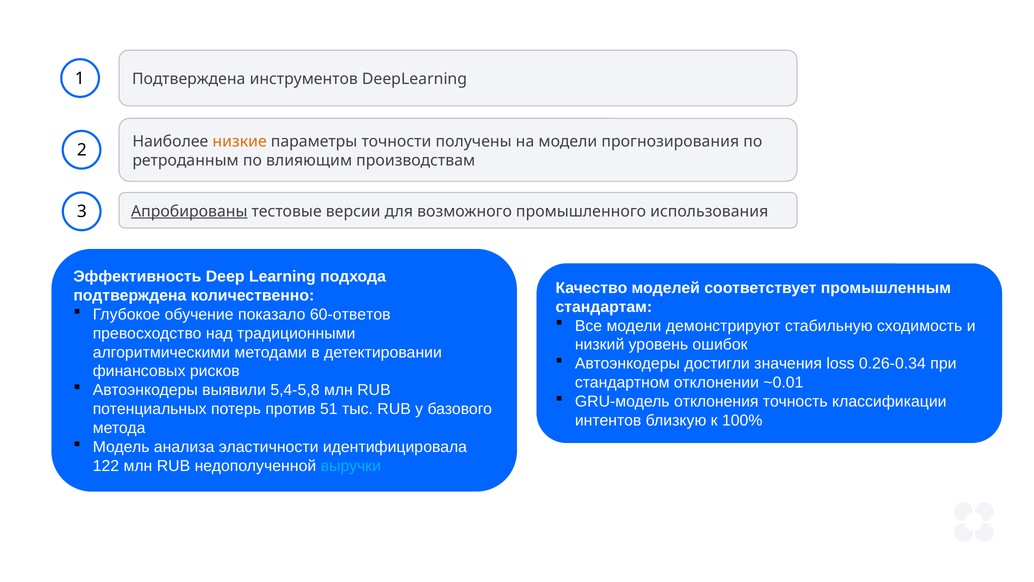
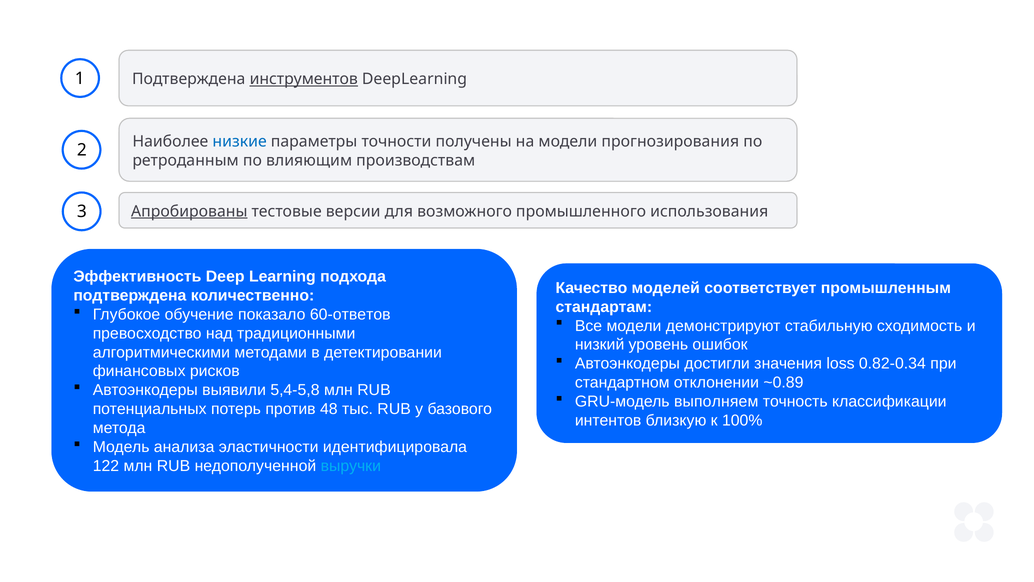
инструментов underline: none -> present (304, 79)
низкие colour: orange -> blue (240, 141)
0.26-0.34: 0.26-0.34 -> 0.82-0.34 (892, 364)
~0.01: ~0.01 -> ~0.89 (783, 382)
отклонения: отклонения -> выполняем (716, 401)
51: 51 -> 48 (329, 409)
